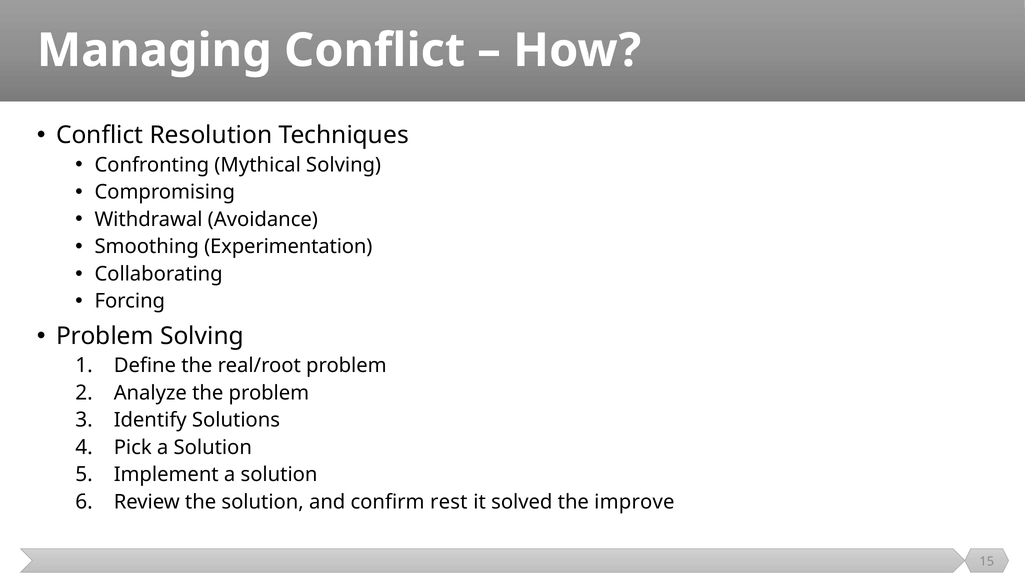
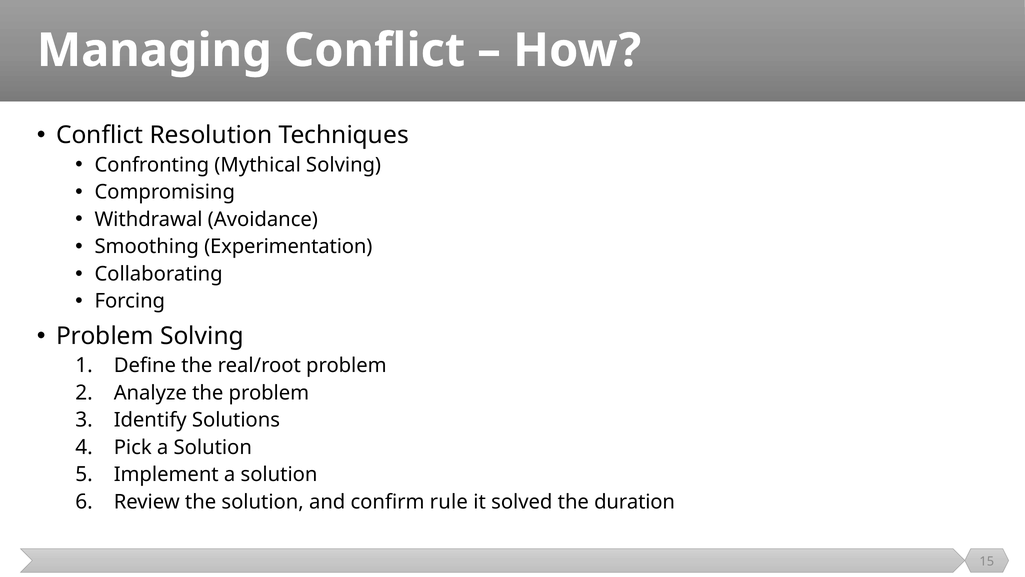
rest: rest -> rule (449, 502)
improve: improve -> duration (635, 502)
